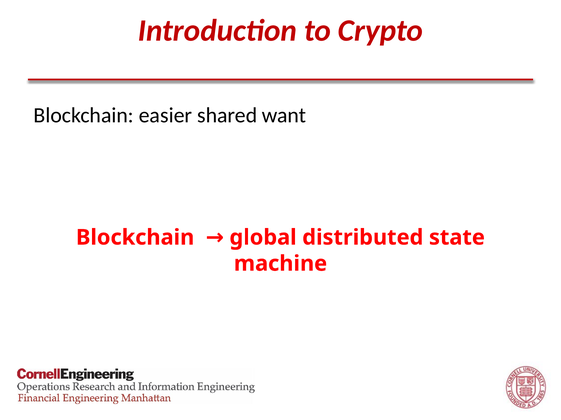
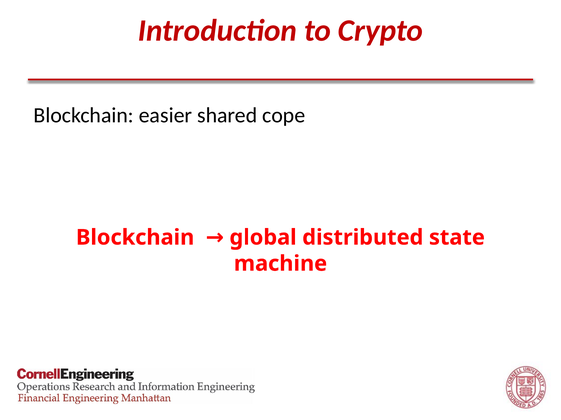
want: want -> cope (284, 116)
